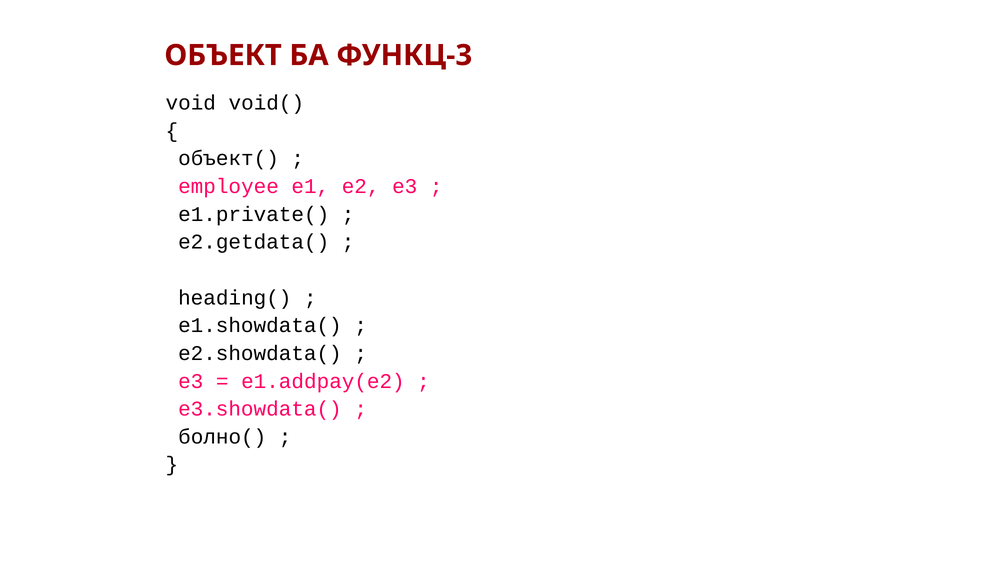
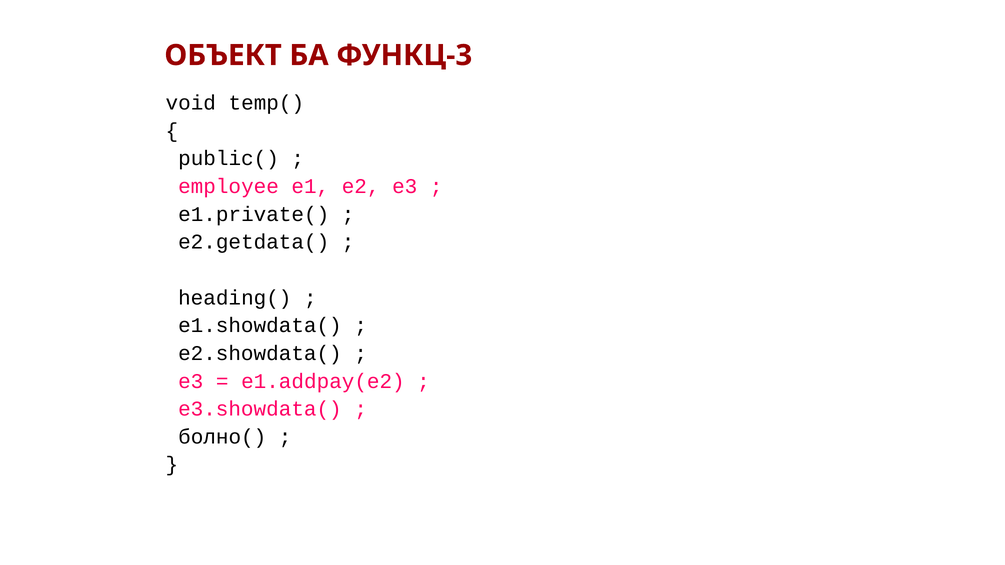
void(: void( -> temp( (266, 103)
объект(: объект( -> public( (229, 159)
